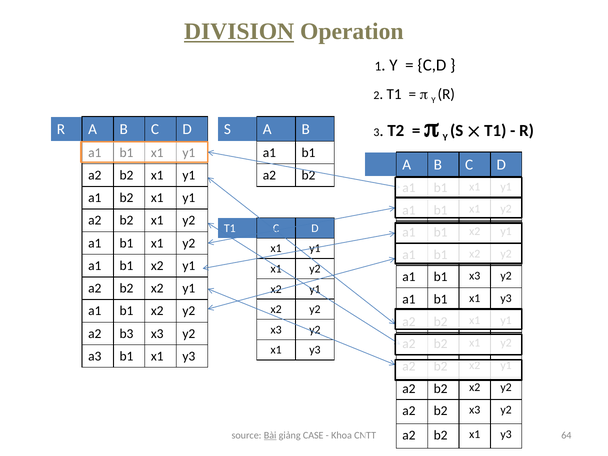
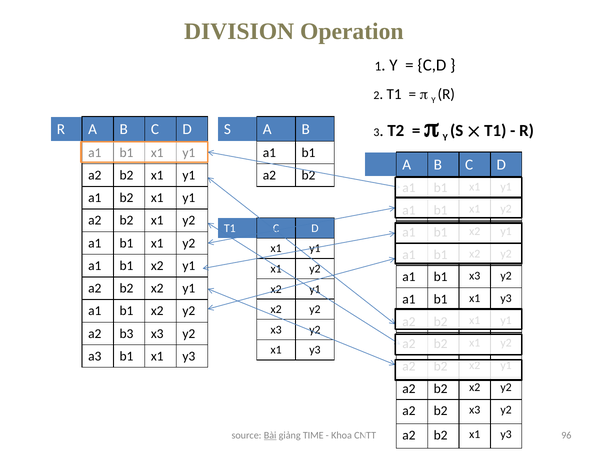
DIVISION underline: present -> none (239, 32)
CASE: CASE -> TIME (313, 435)
64: 64 -> 96 (566, 435)
